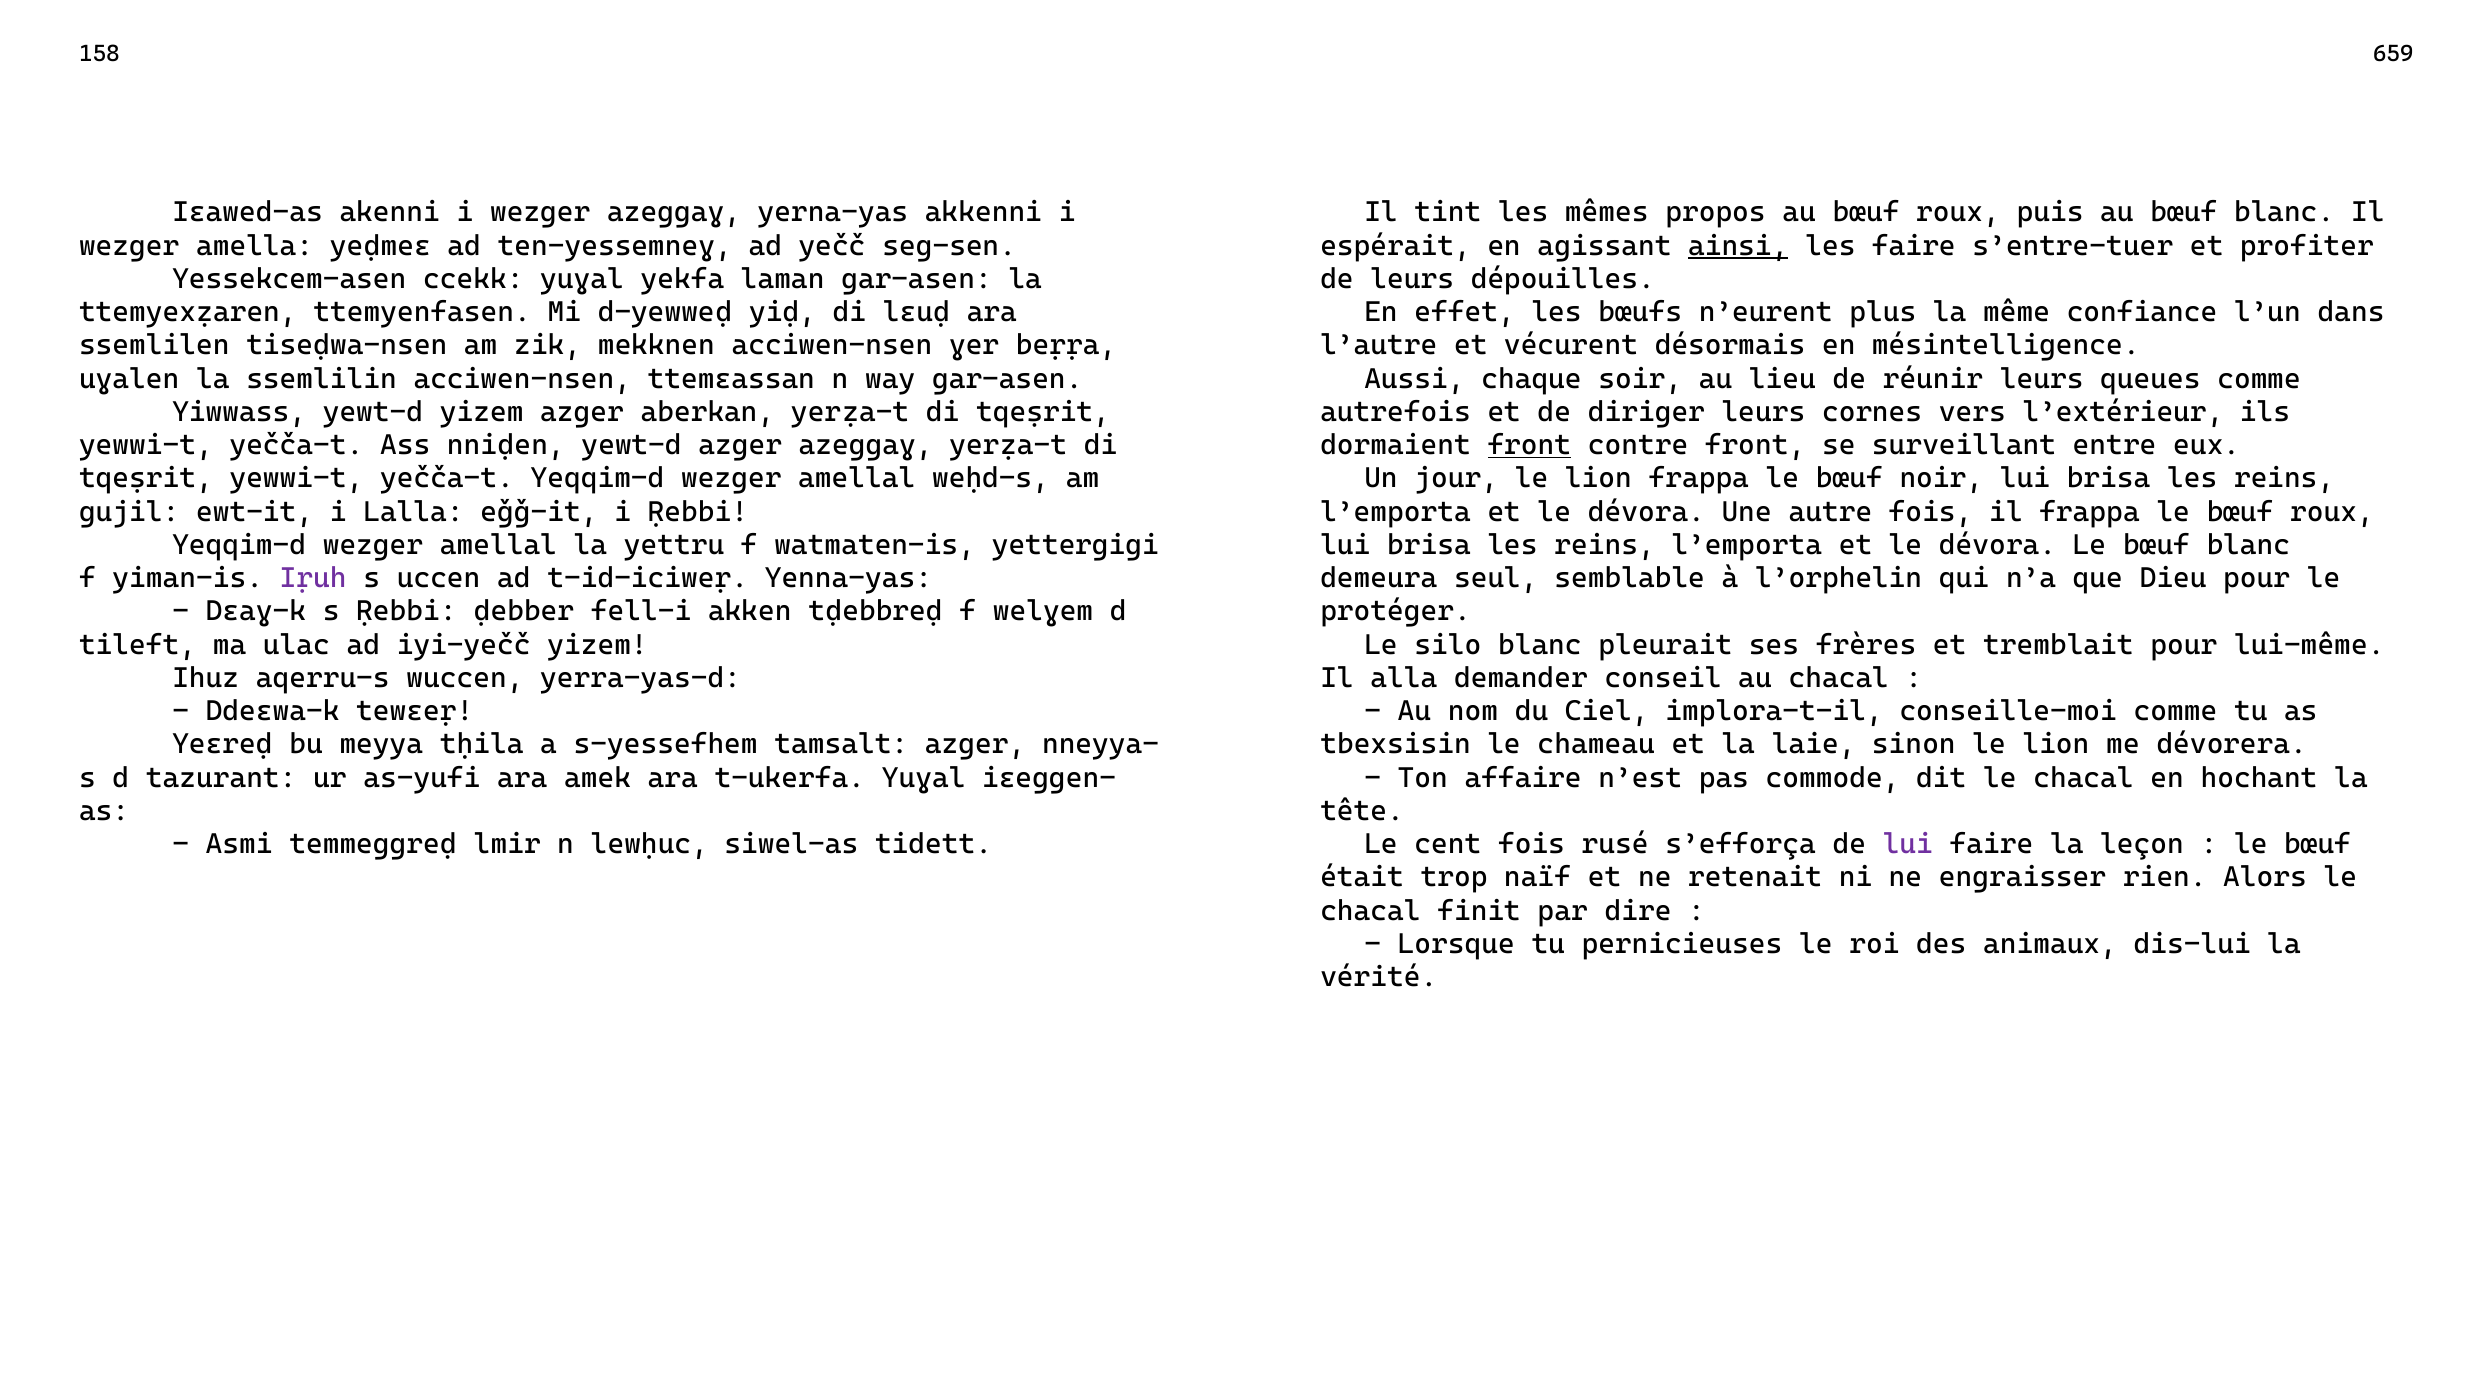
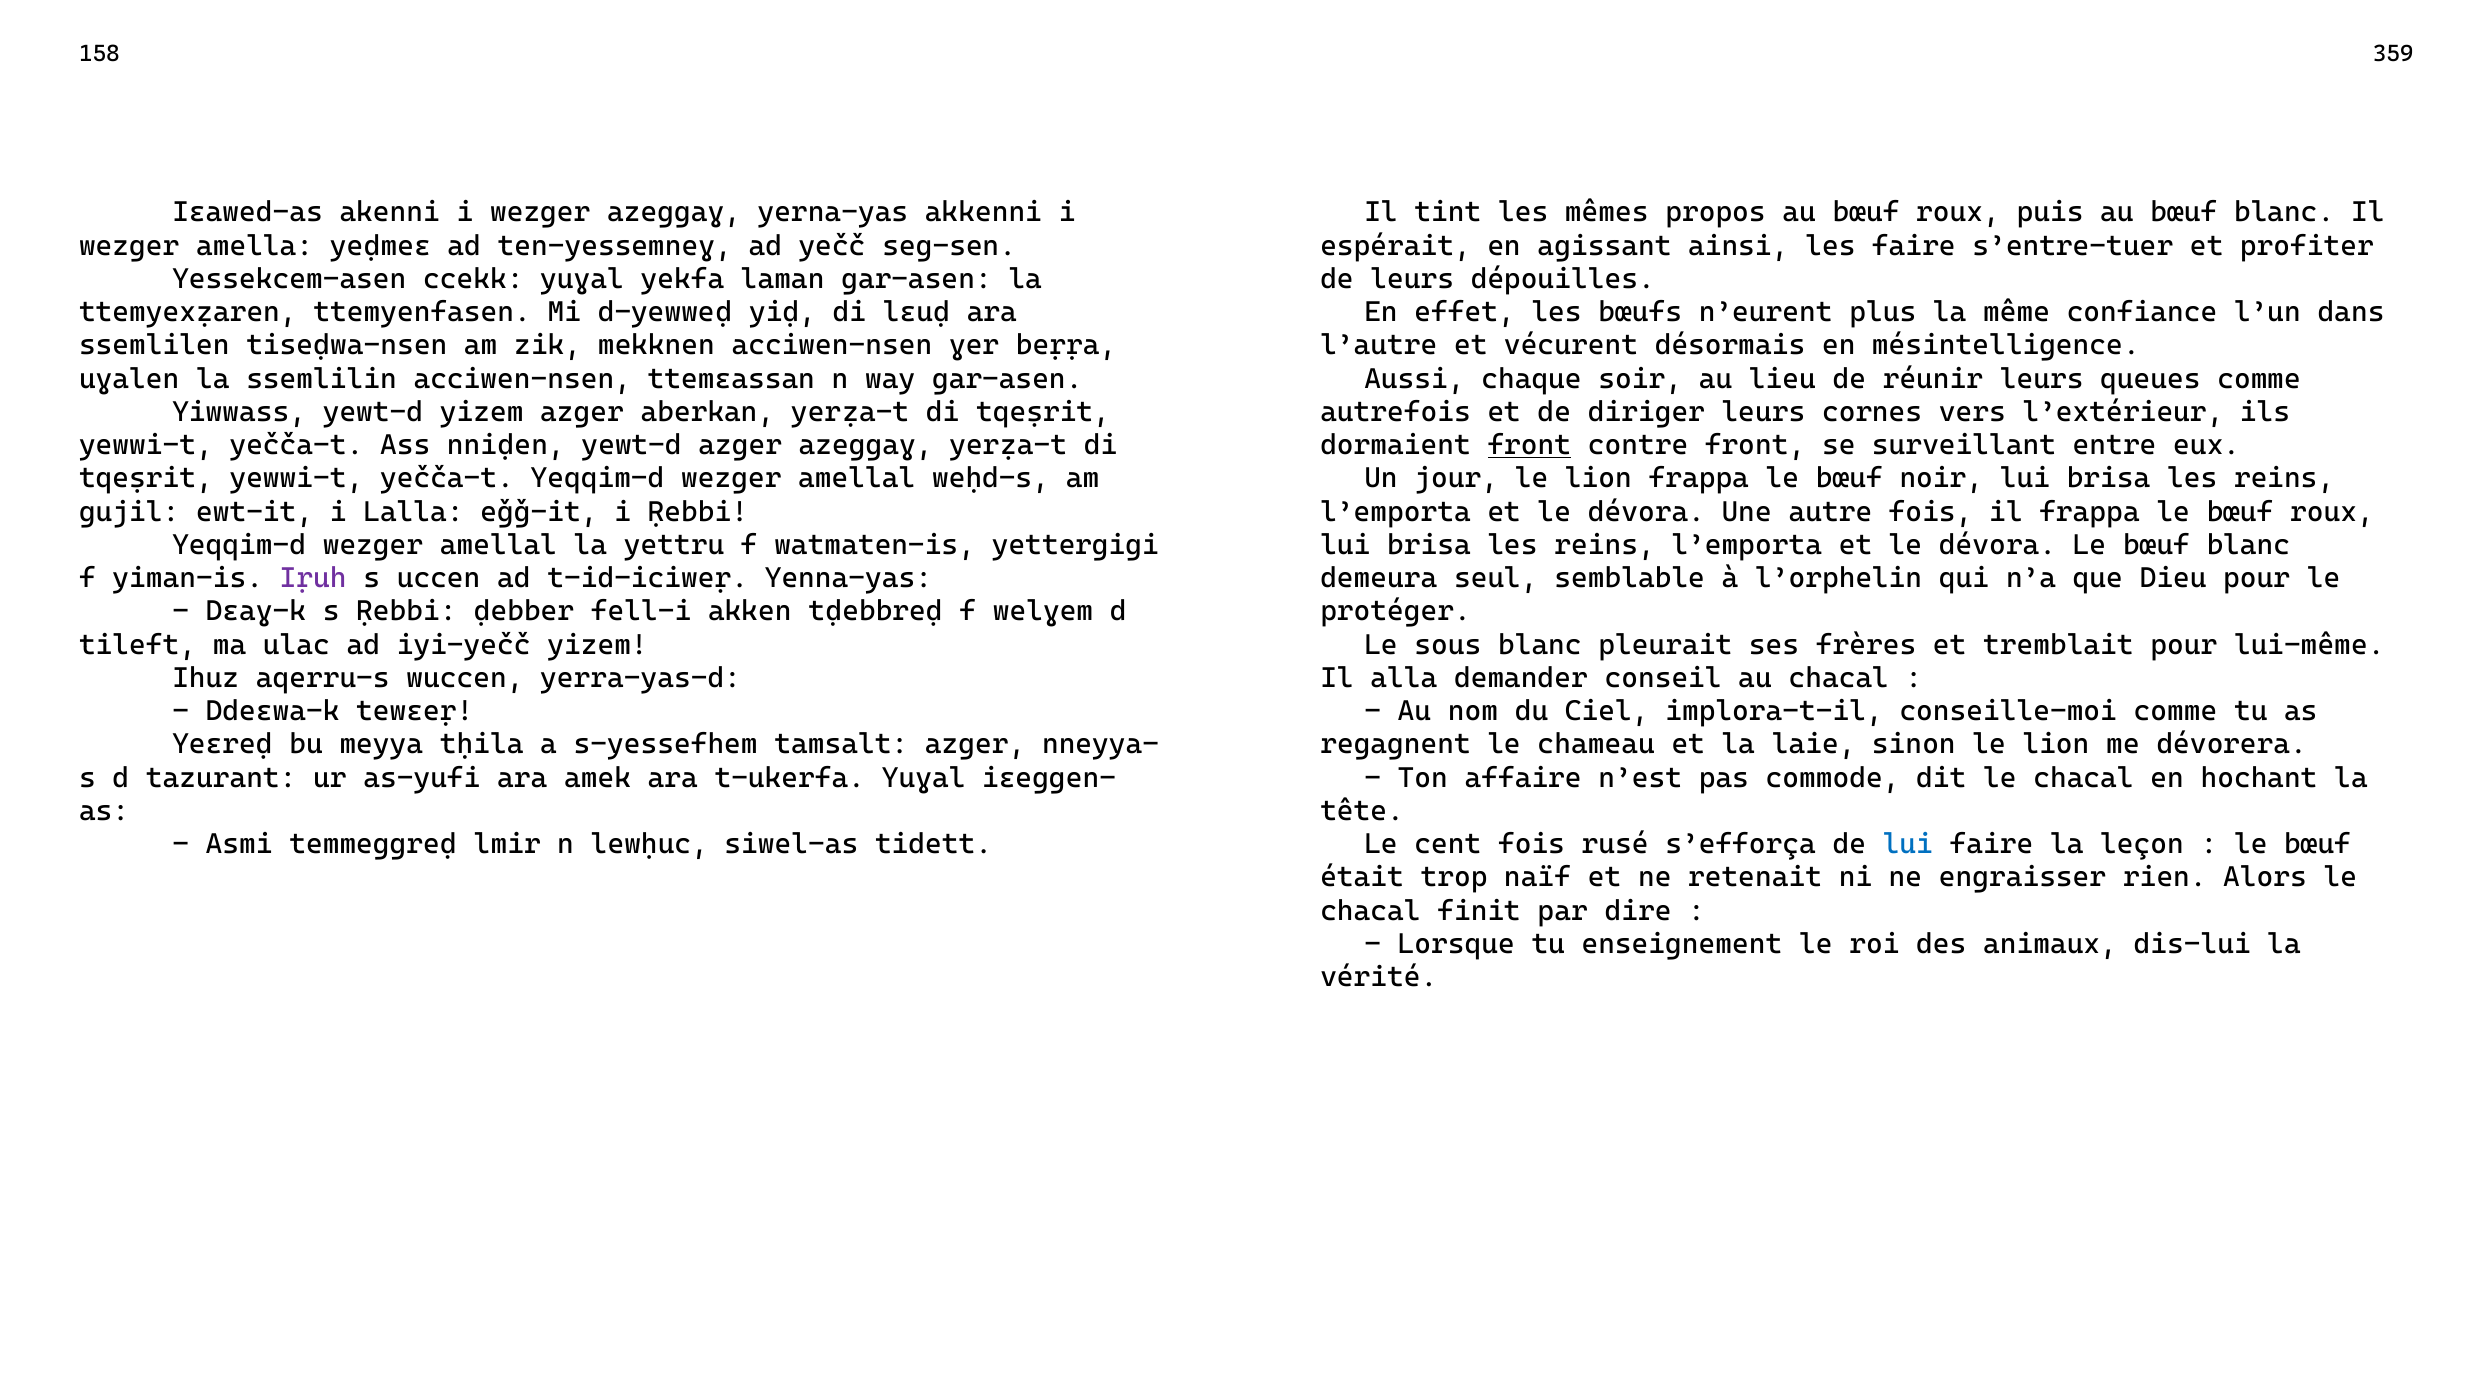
659: 659 -> 359 (2393, 54)
ainsi underline: present -> none (1738, 246)
silo: silo -> sous (1448, 645)
tbexsisin: tbexsisin -> regagnent (1396, 745)
lui colour: purple -> blue (1908, 844)
pernicieuses: pernicieuses -> enseignement (1682, 944)
